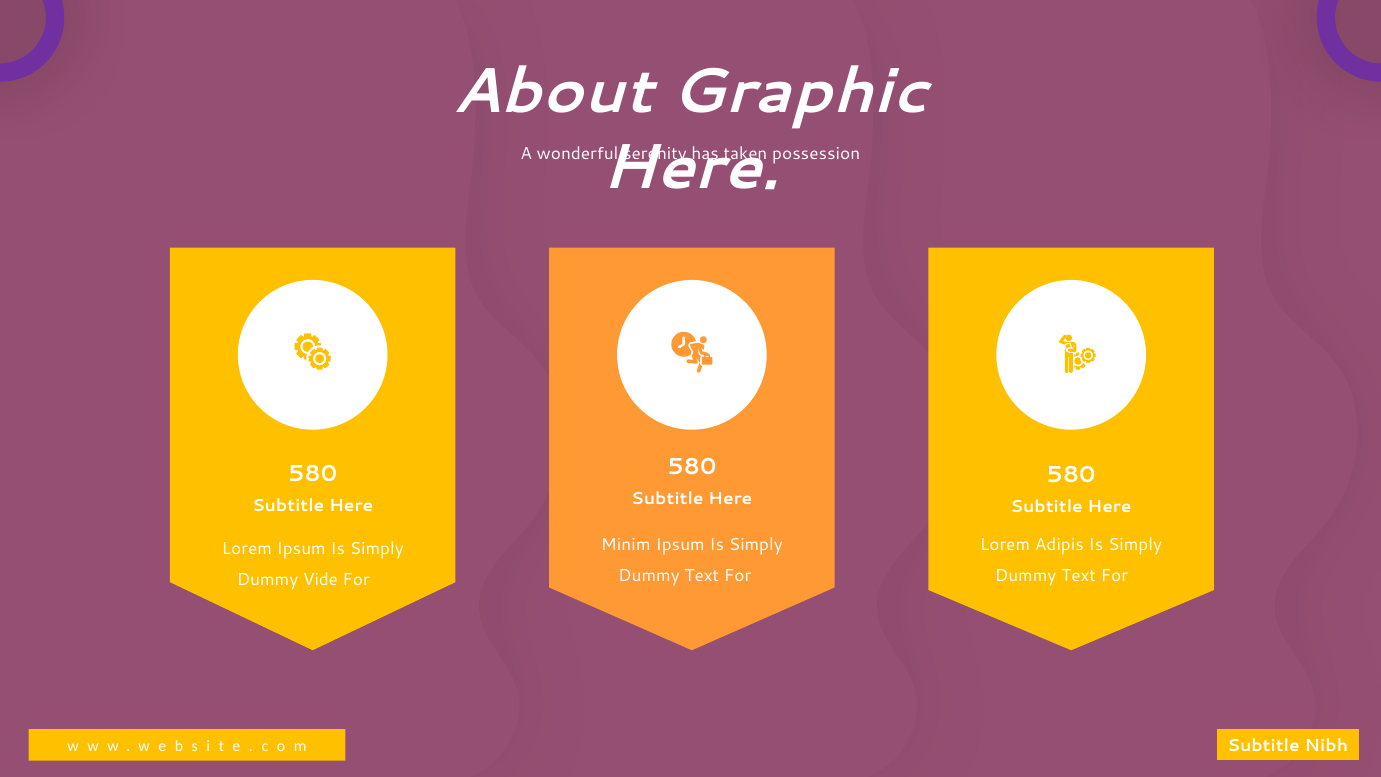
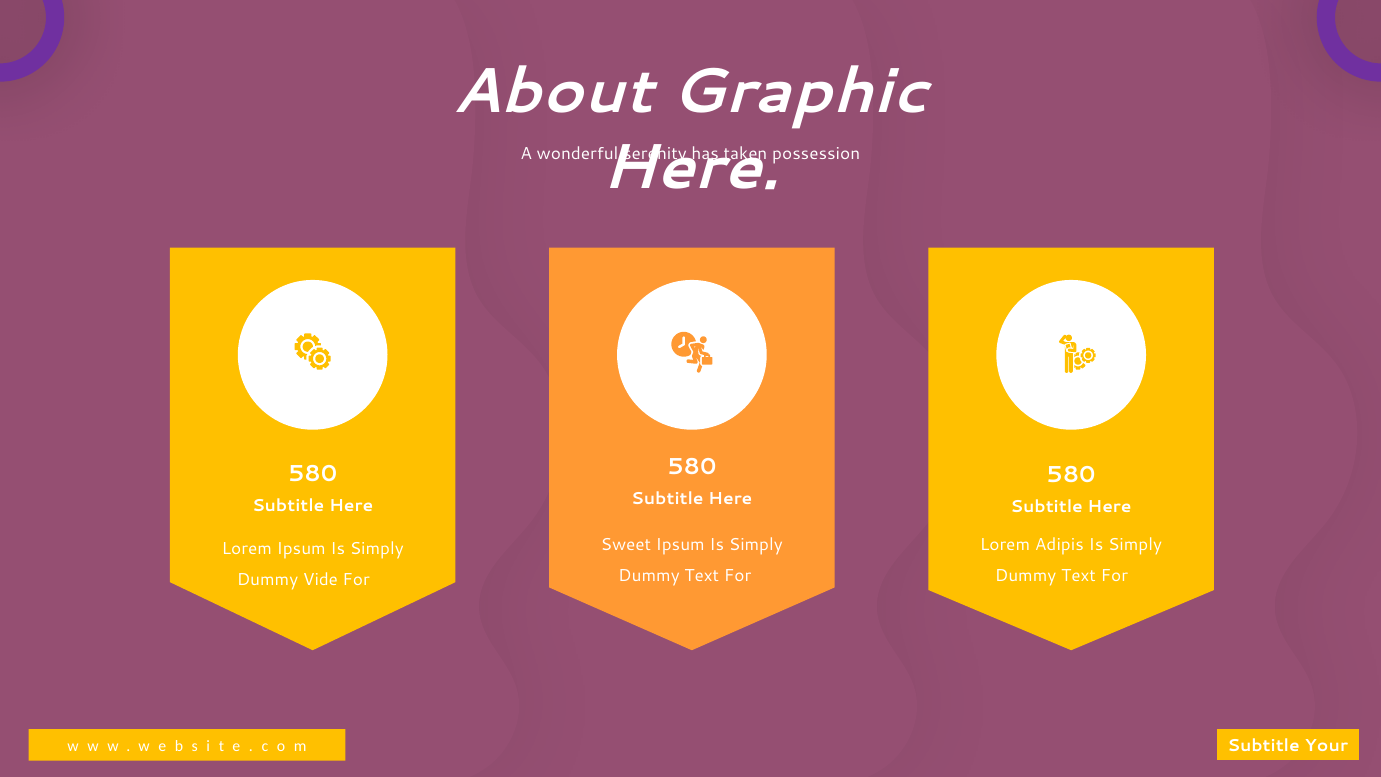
Minim: Minim -> Sweet (626, 544)
Nibh: Nibh -> Your (1326, 746)
